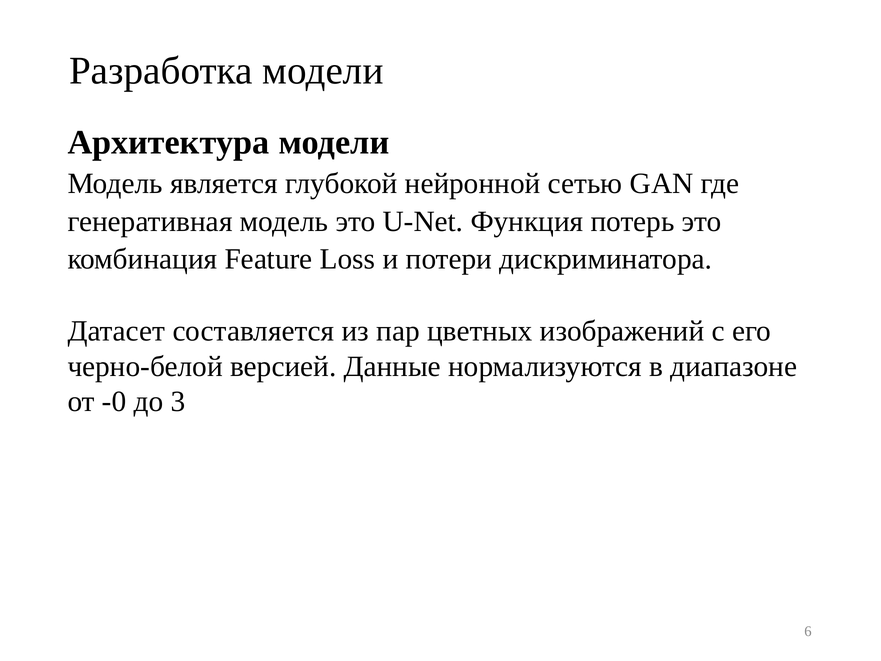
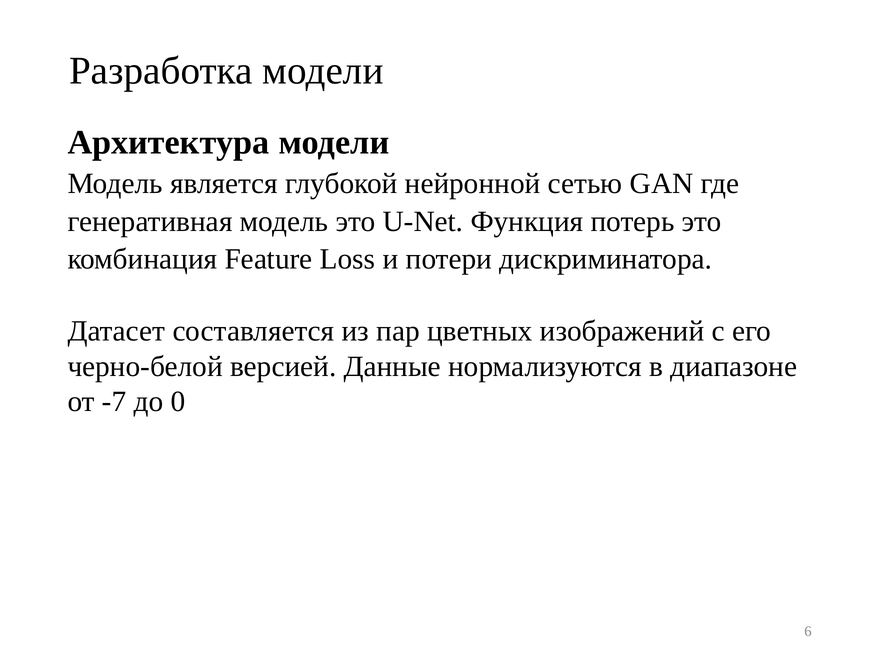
-0: -0 -> -7 (114, 401)
3: 3 -> 0 (178, 401)
